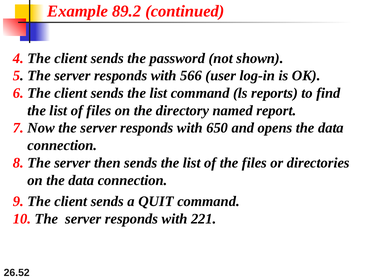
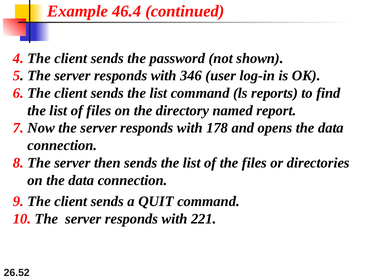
89.2: 89.2 -> 46.4 (127, 11)
566: 566 -> 346 (191, 76)
650: 650 -> 178 (217, 128)
